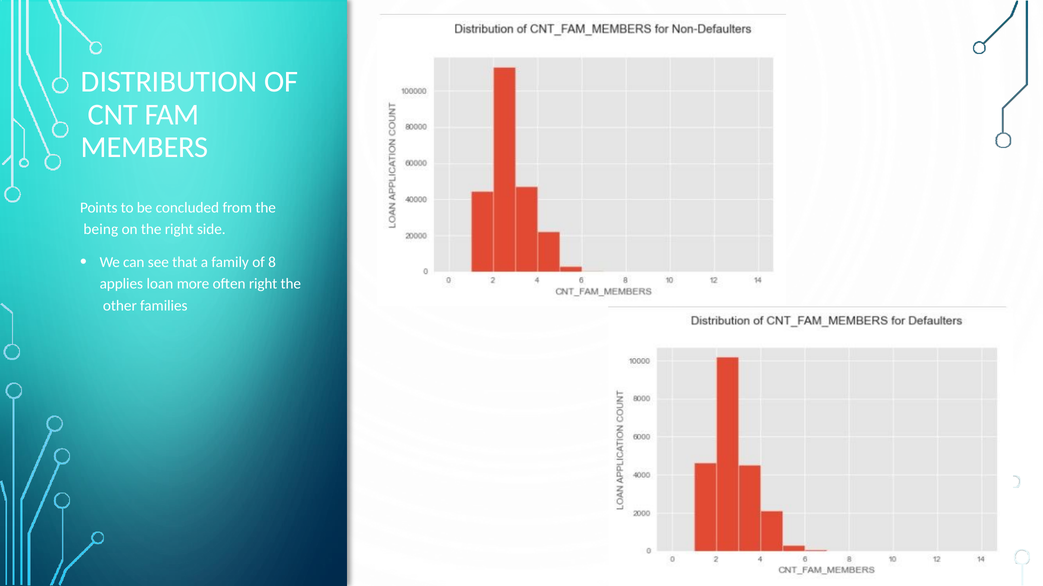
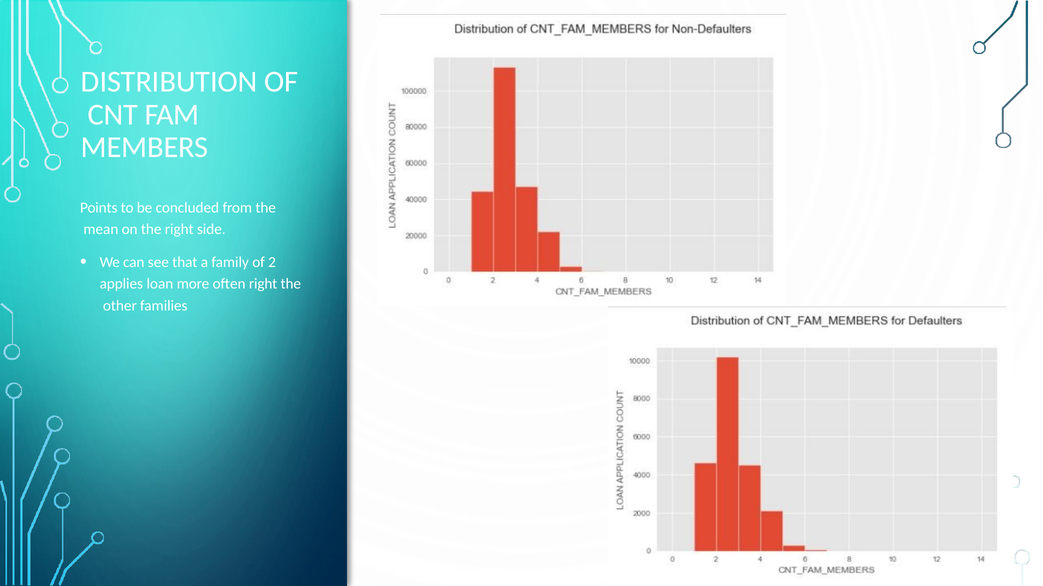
being: being -> mean (101, 230)
8: 8 -> 2 (272, 262)
